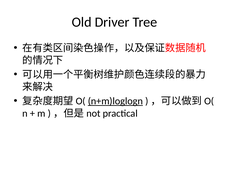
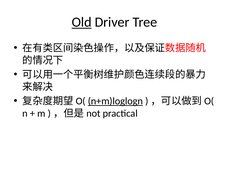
Old underline: none -> present (82, 22)
